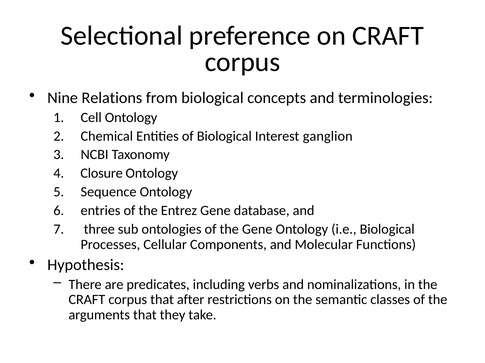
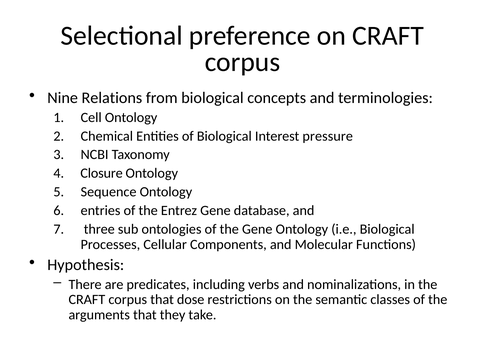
ganglion: ganglion -> pressure (328, 136)
after: after -> dose (191, 300)
